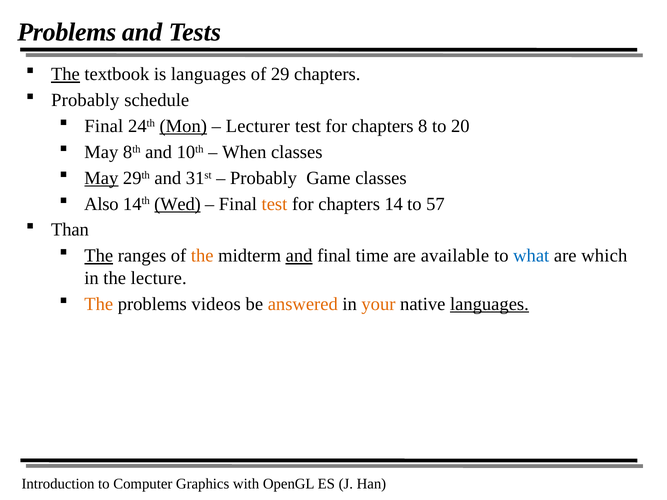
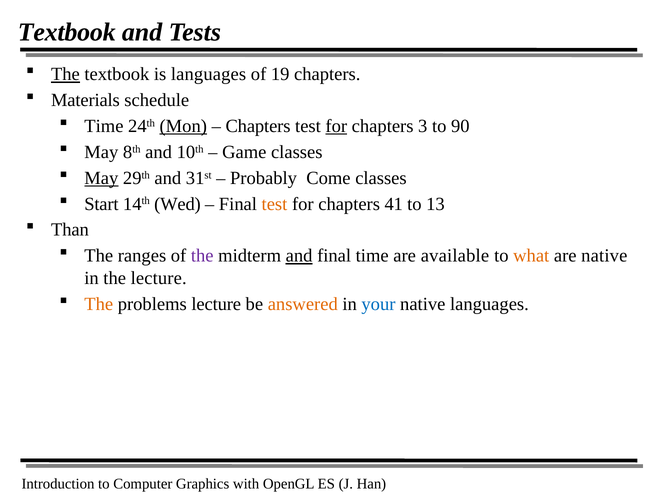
Problems: Problems -> Textbook (67, 32)
29: 29 -> 19 (280, 74)
Probably: Probably -> Materials (85, 100)
Final: Final -> Time (104, 126)
Lecturer: Lecturer -> Chapters (258, 126)
for underline: none -> present (336, 126)
8: 8 -> 3 (423, 126)
20: 20 -> 90 (460, 126)
When: When -> Game (244, 152)
Game: Game -> Come (328, 178)
Also: Also -> Start (101, 204)
Wed underline: present -> none (177, 204)
14: 14 -> 41 (394, 204)
57: 57 -> 13 (435, 204)
The underline: present -> none (99, 256)
the colour: orange -> purple (202, 256)
what colour: blue -> orange (531, 256)
are which: which -> native (604, 256)
problems videos: videos -> lecture (216, 304)
your colour: orange -> blue (378, 304)
languages underline: present -> none (489, 304)
